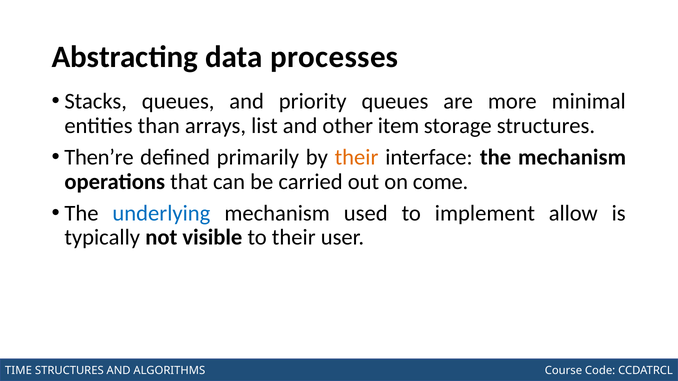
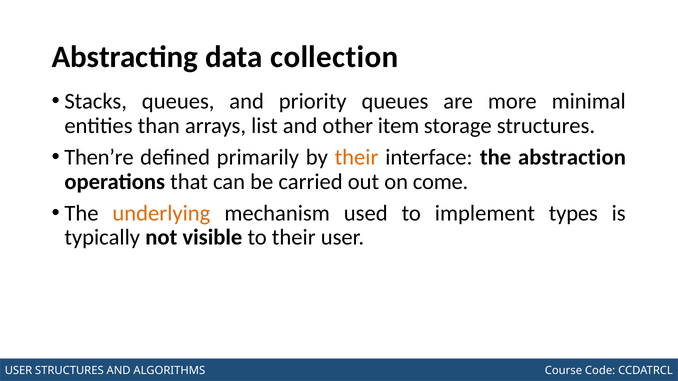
processes: processes -> collection (334, 57)
the mechanism: mechanism -> abstraction (572, 157)
underlying colour: blue -> orange (161, 213)
allow: allow -> types (573, 213)
TIME: TIME -> USER (19, 371)
